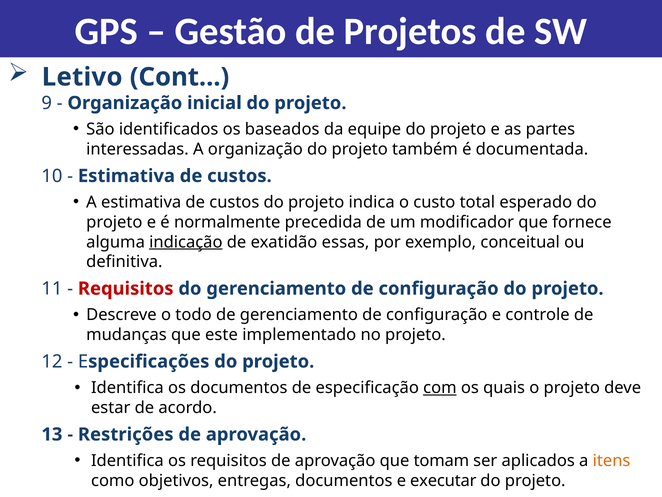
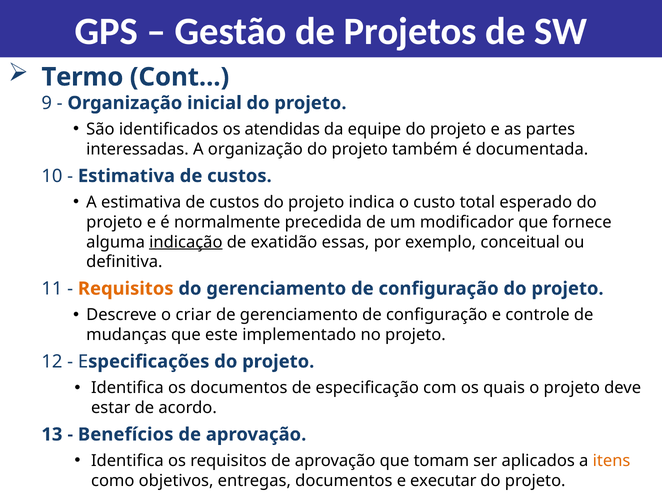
Letivo: Letivo -> Termo (82, 77)
baseados: baseados -> atendidas (282, 129)
Requisitos colour: red -> orange (126, 288)
todo: todo -> criar (193, 315)
com underline: present -> none (440, 388)
Restrições: Restrições -> Benefícios (126, 434)
